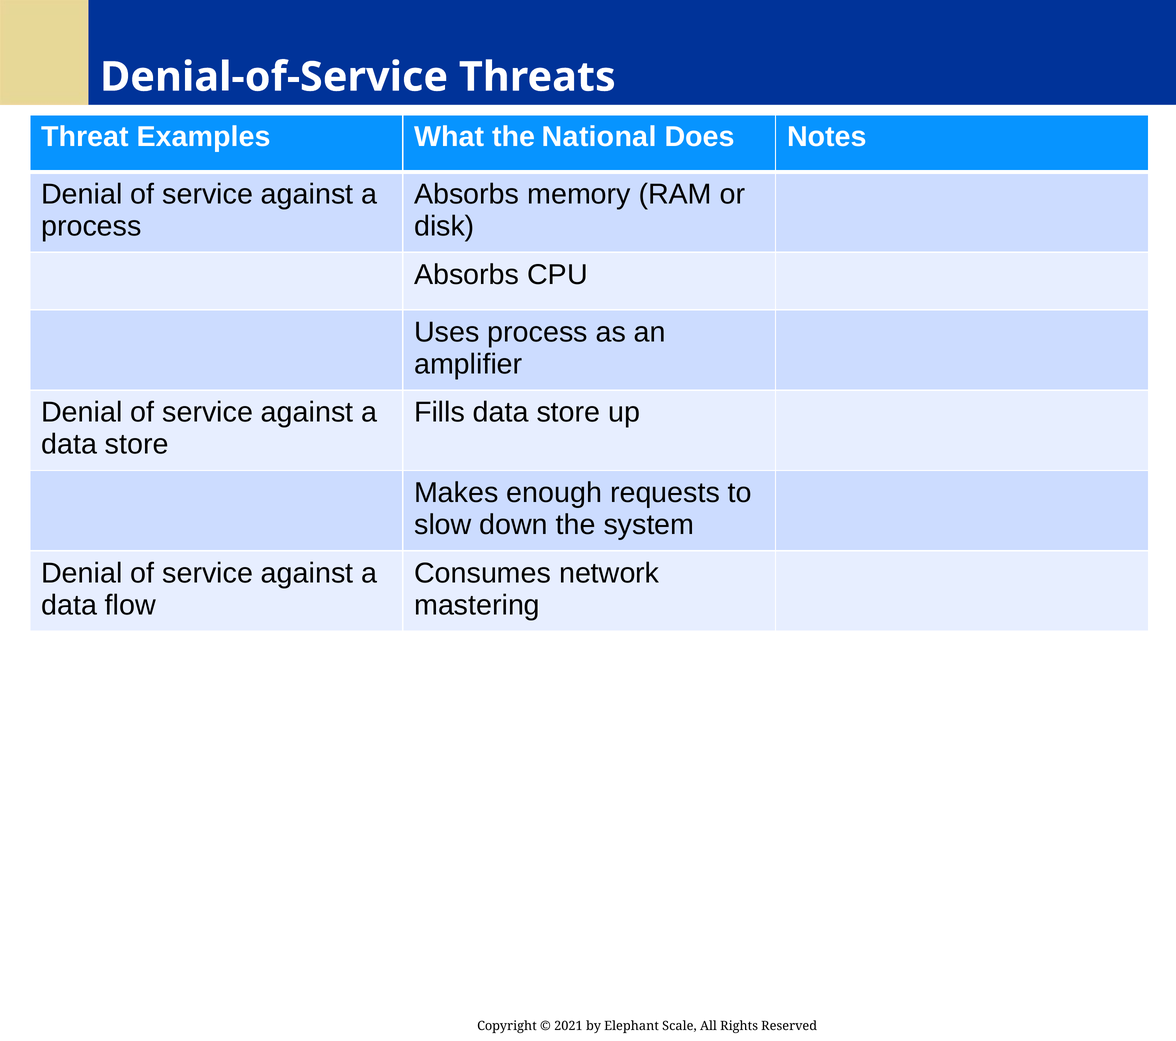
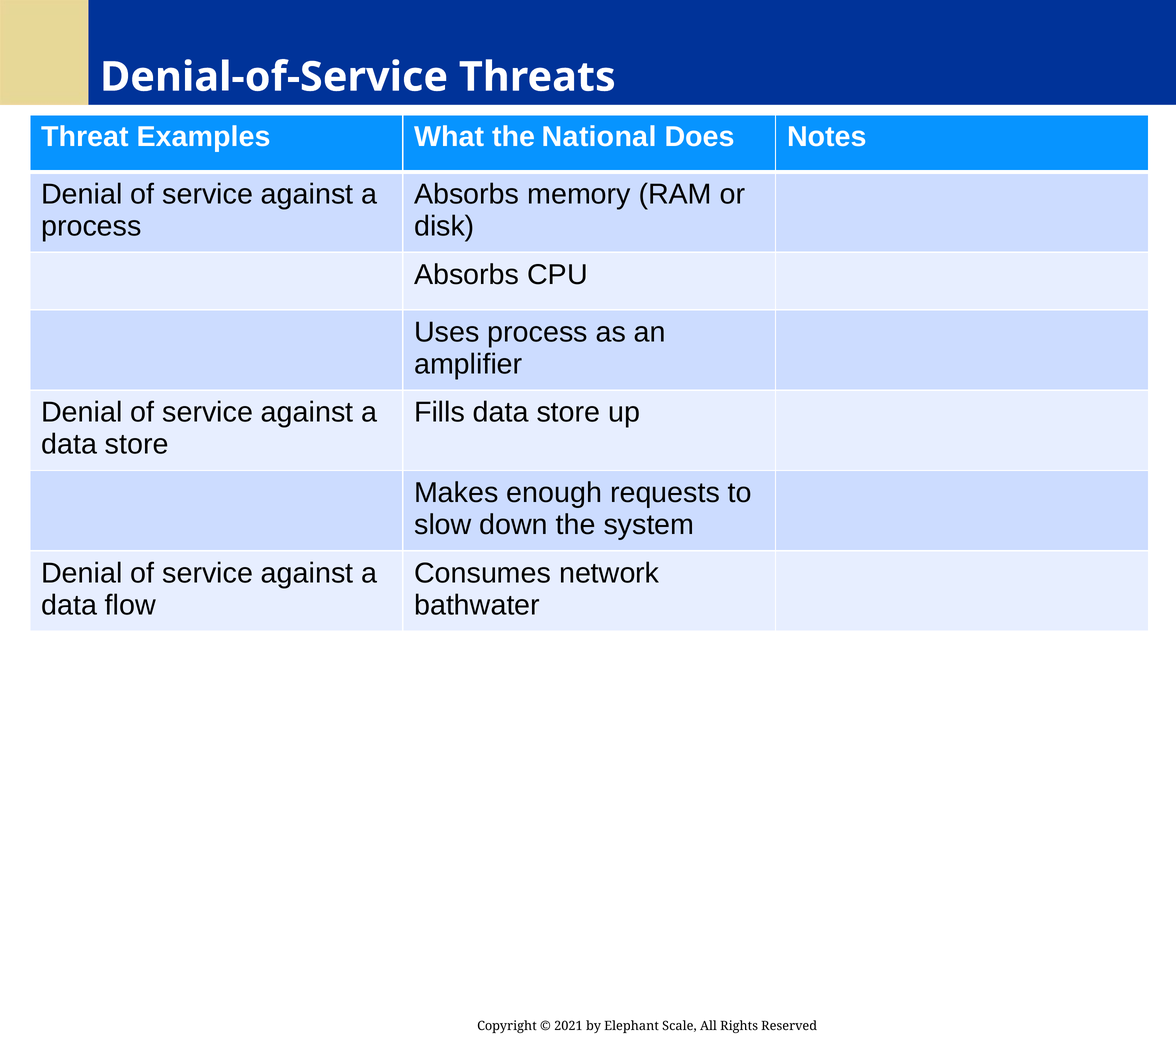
mastering: mastering -> bathwater (477, 605)
